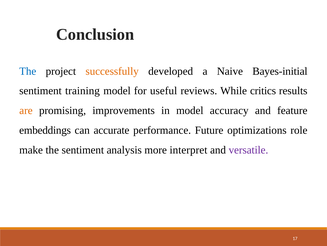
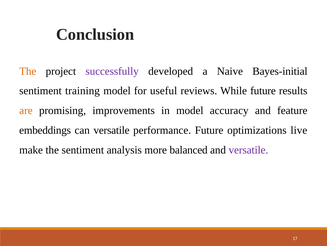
The colour: blue -> orange (28, 71)
successfully colour: orange -> purple (112, 71)
While critics: critics -> future (263, 91)
can accurate: accurate -> versatile (112, 130)
role: role -> live (299, 130)
interpret: interpret -> balanced (189, 149)
